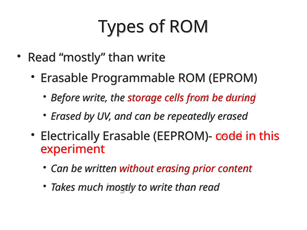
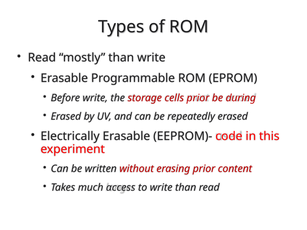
cells from: from -> prior (198, 98)
much mostly: mostly -> access (121, 188)
